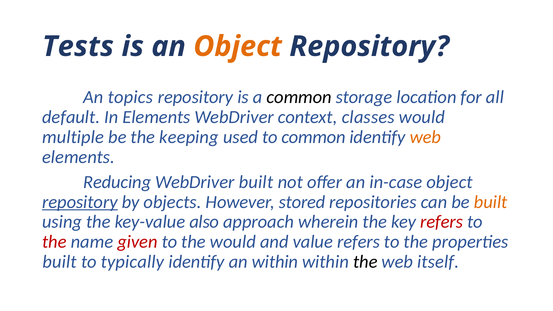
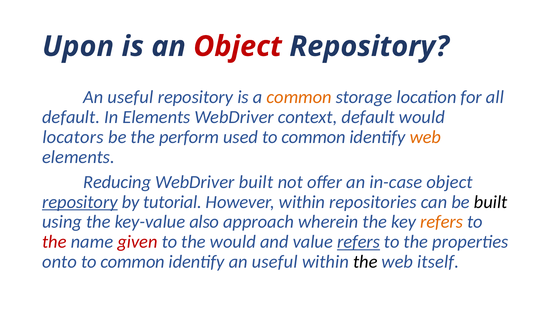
Tests: Tests -> Upon (78, 46)
Object colour: orange -> red (238, 46)
topics: topics -> useful (130, 97)
common colour: black -> orange (299, 97)
context classes: classes -> default (368, 117)
multiple: multiple -> locators (73, 137)
keeping: keeping -> perform (189, 137)
objects: objects -> tutorial (173, 202)
However stored: stored -> within (302, 202)
built colour: orange -> black (491, 202)
refers colour: red -> orange (442, 222)
refers underline: none -> present (358, 242)
built: built -> onto (60, 262)
typically: typically -> common (133, 262)
identify an within: within -> useful (275, 262)
